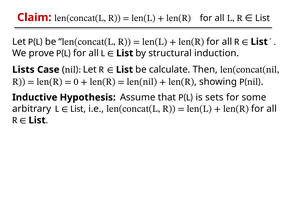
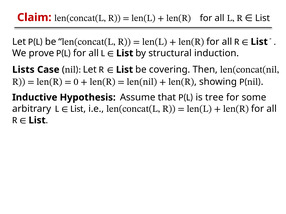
calculate: calculate -> covering (170, 70)
sets: sets -> tree (214, 98)
